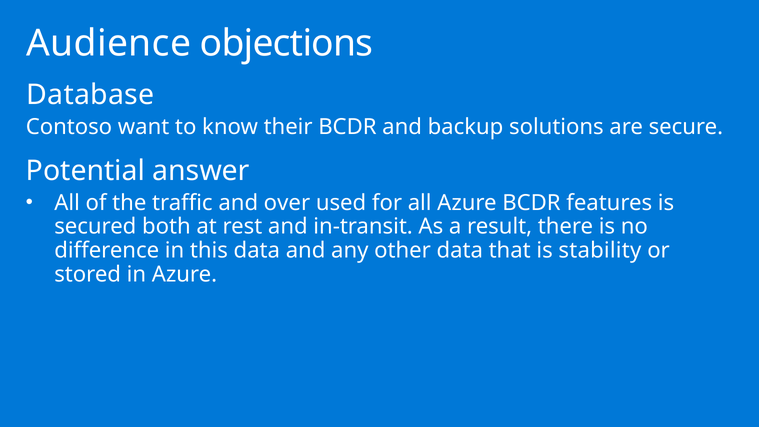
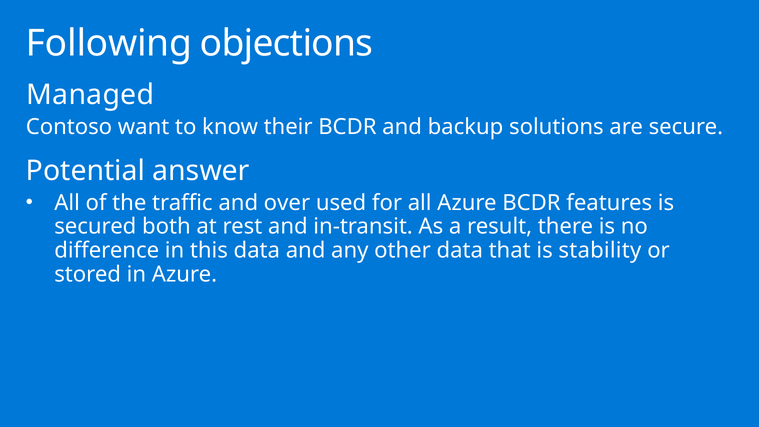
Audience: Audience -> Following (109, 44)
Database: Database -> Managed (90, 95)
